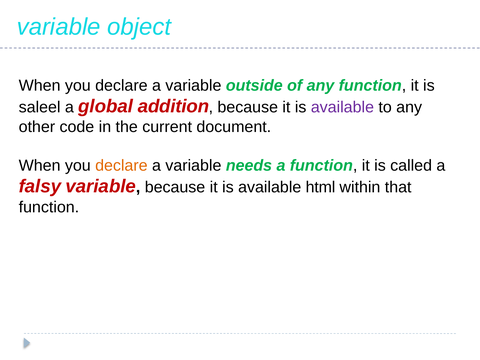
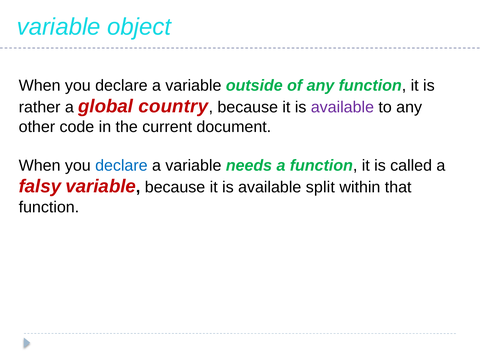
saleel: saleel -> rather (40, 107)
addition: addition -> country (173, 106)
declare colour: orange -> blue (121, 165)
html: html -> split (320, 187)
